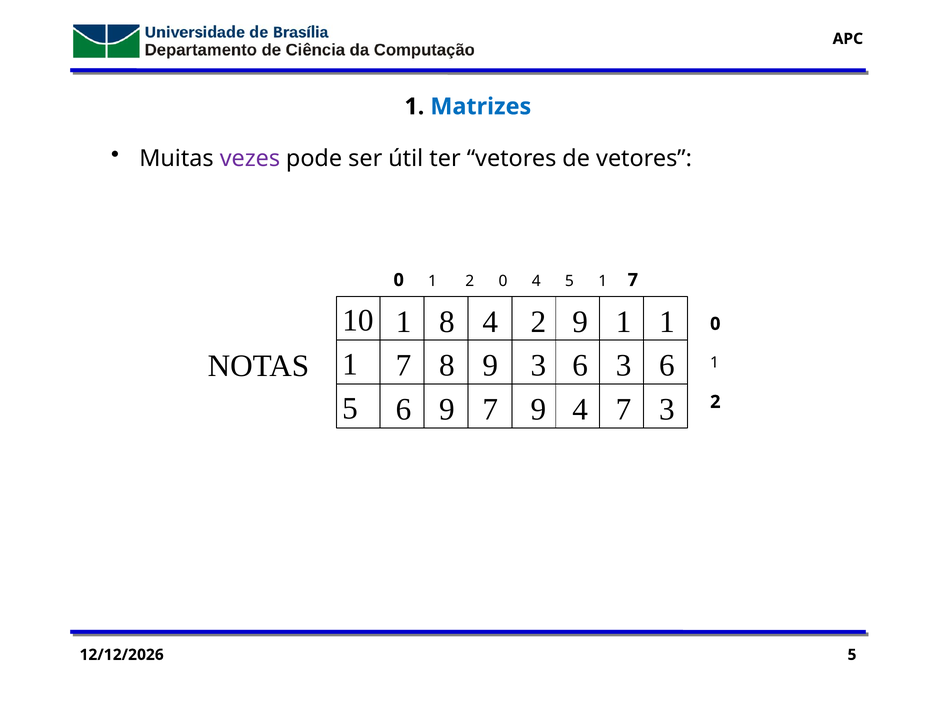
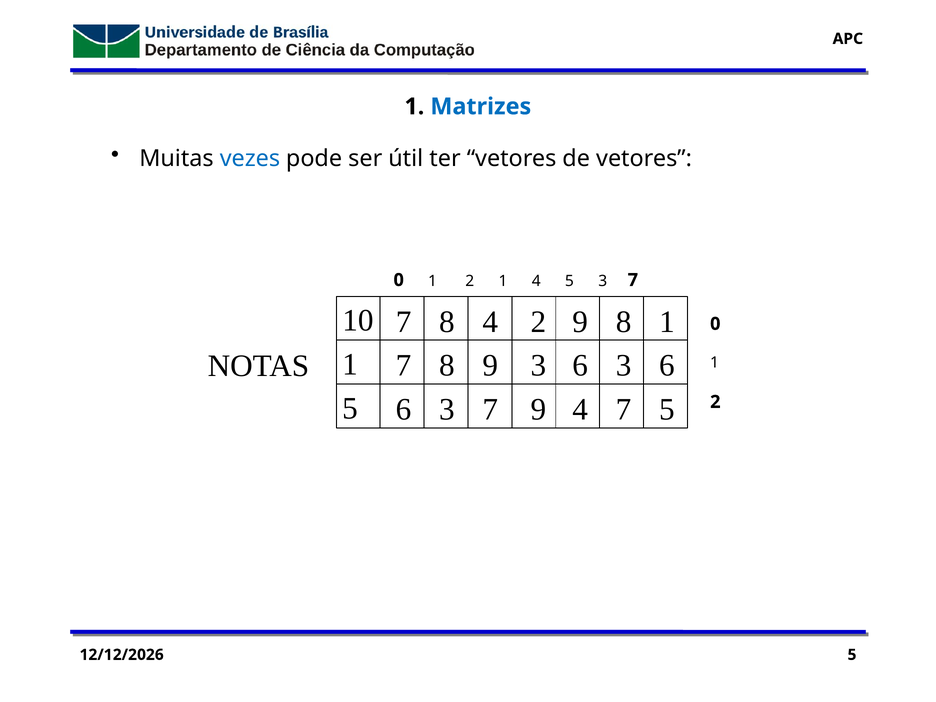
vezes colour: purple -> blue (250, 158)
2 0: 0 -> 1 (503, 281)
5 1: 1 -> 3 (603, 281)
10 1: 1 -> 7 (404, 322)
9 1: 1 -> 8 (624, 322)
5 6 9: 9 -> 3 (447, 410)
7 3: 3 -> 5 (667, 410)
